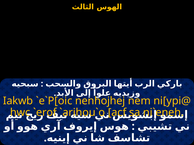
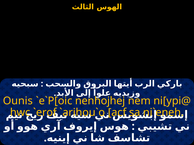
Iakwb: Iakwb -> Ounis (18, 101)
